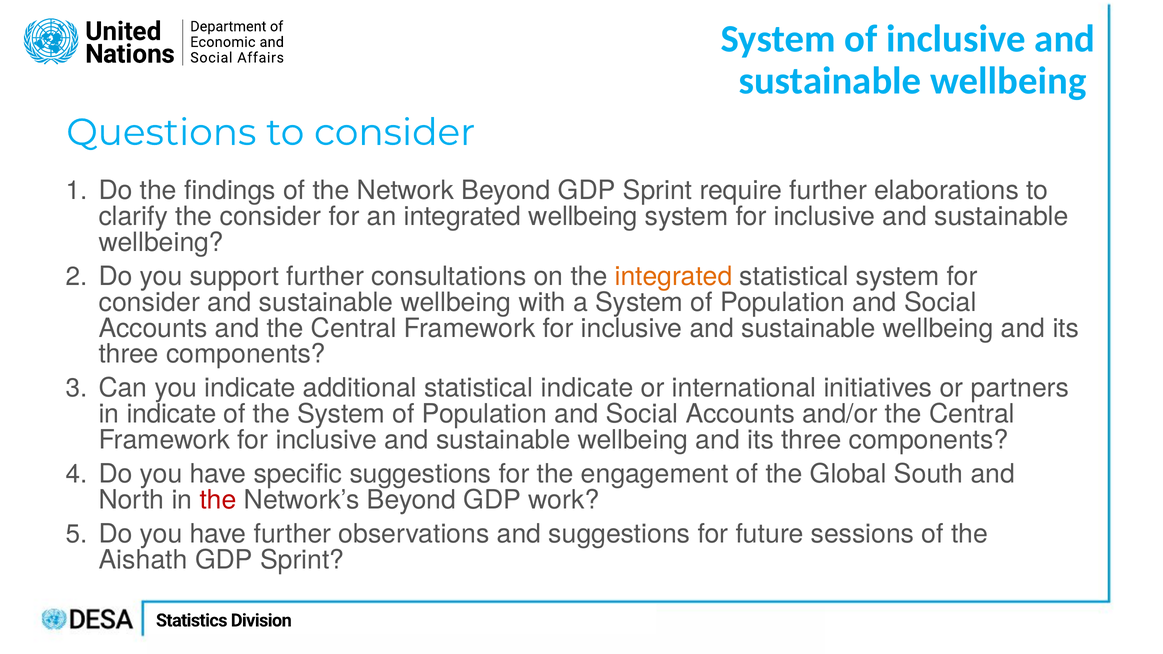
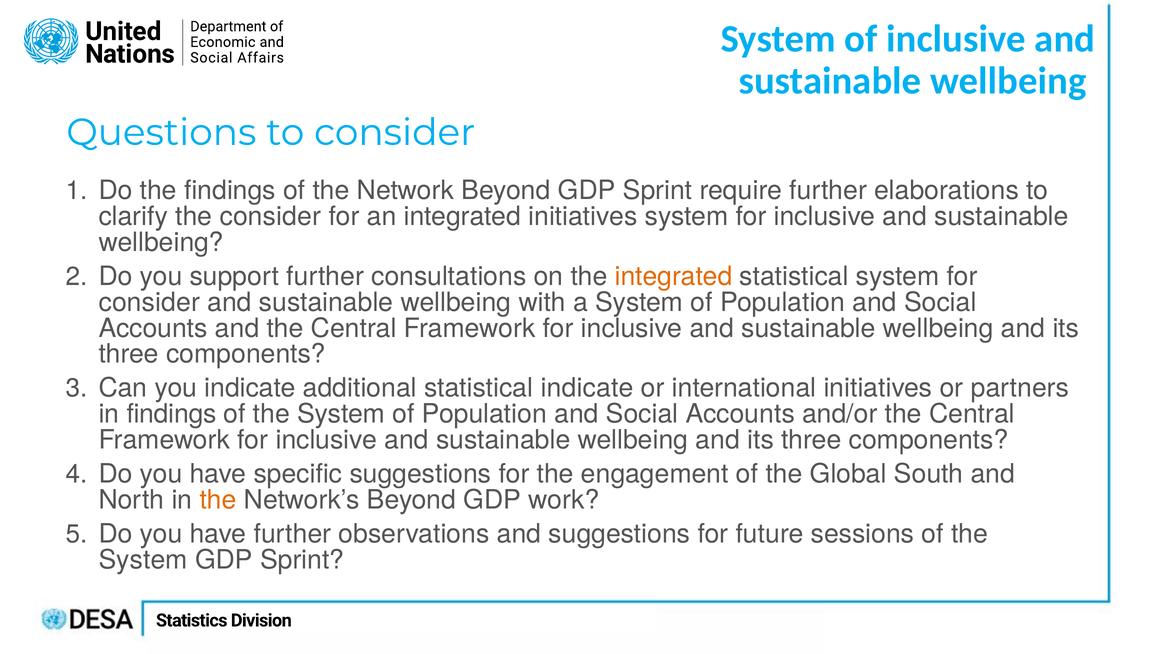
integrated wellbeing: wellbeing -> initiatives (583, 217)
in indicate: indicate -> findings (172, 414)
the colour: red -> orange (218, 500)
Aishath: Aishath -> System (143, 560)
